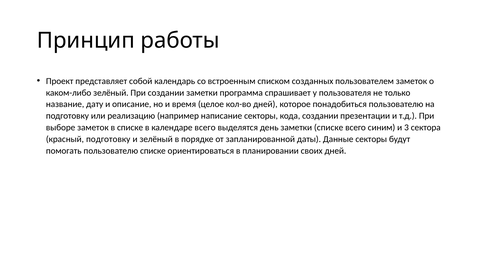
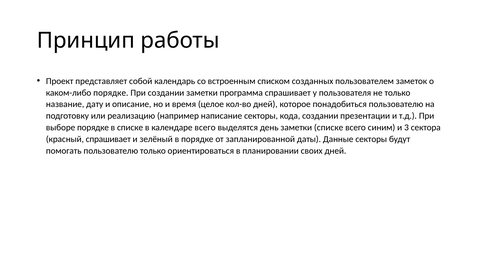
каком-либо зелёный: зелёный -> порядке (111, 93)
выборе заметок: заметок -> порядке (93, 128)
красный подготовку: подготовку -> спрашивает (108, 139)
пользователю списке: списке -> только (153, 151)
